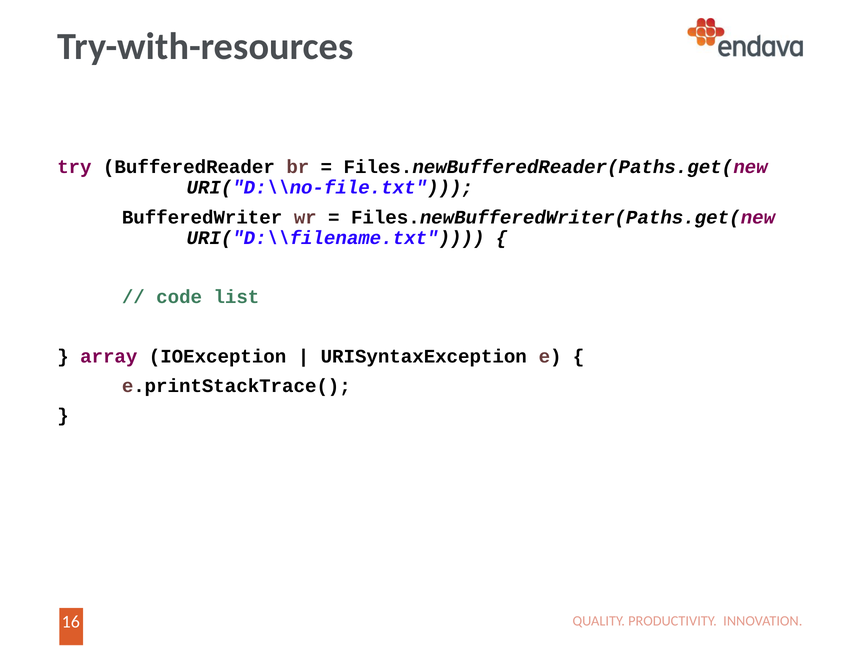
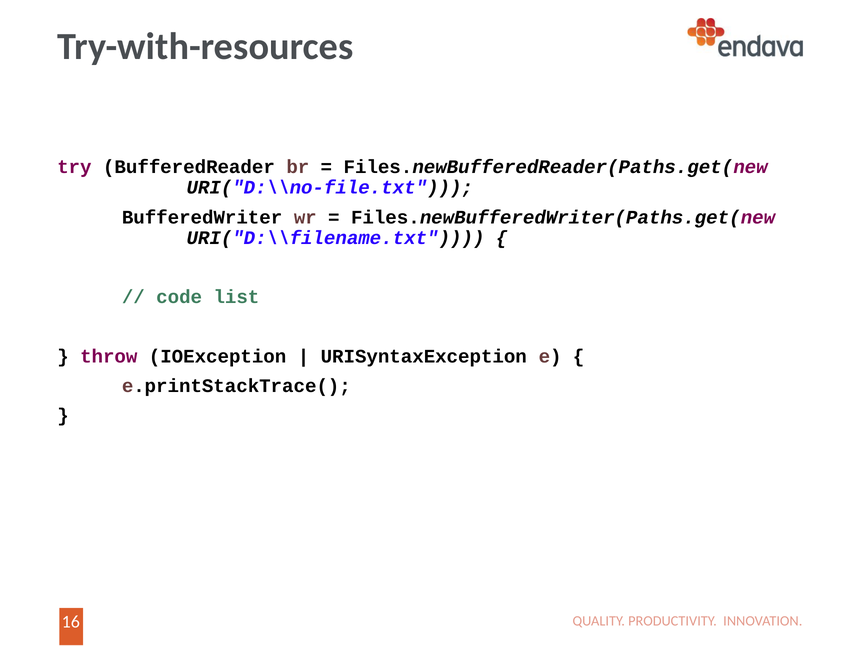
array: array -> throw (109, 357)
